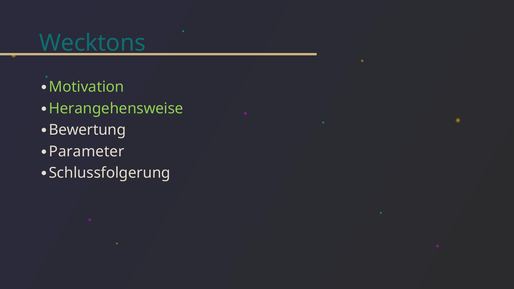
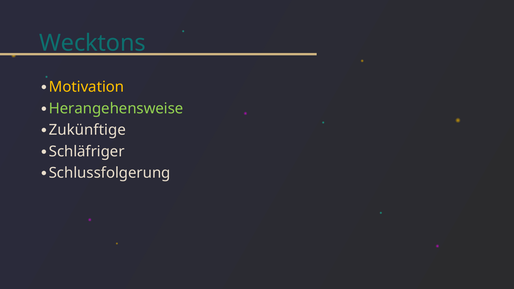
Motivation colour: light green -> yellow (87, 87)
Bewertung: Bewertung -> Zukünftige (87, 130)
Parameter: Parameter -> Schläfriger (87, 152)
